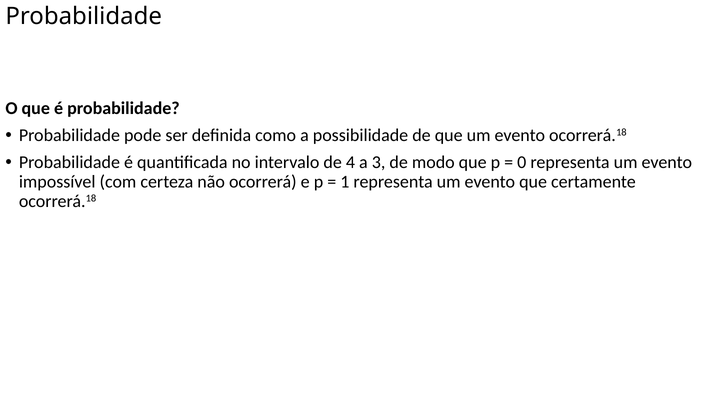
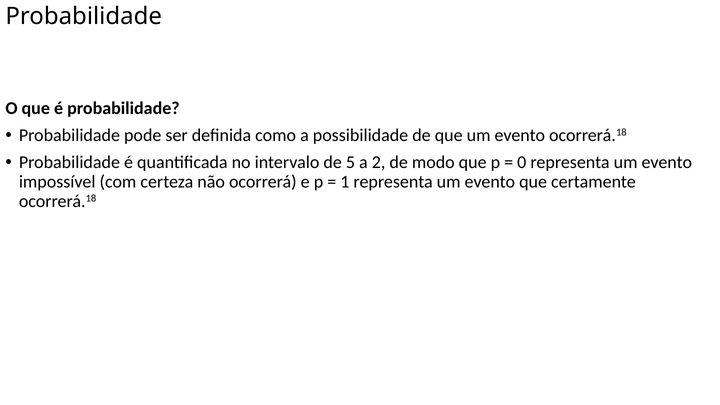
4: 4 -> 5 (351, 162)
3: 3 -> 2 (379, 162)
